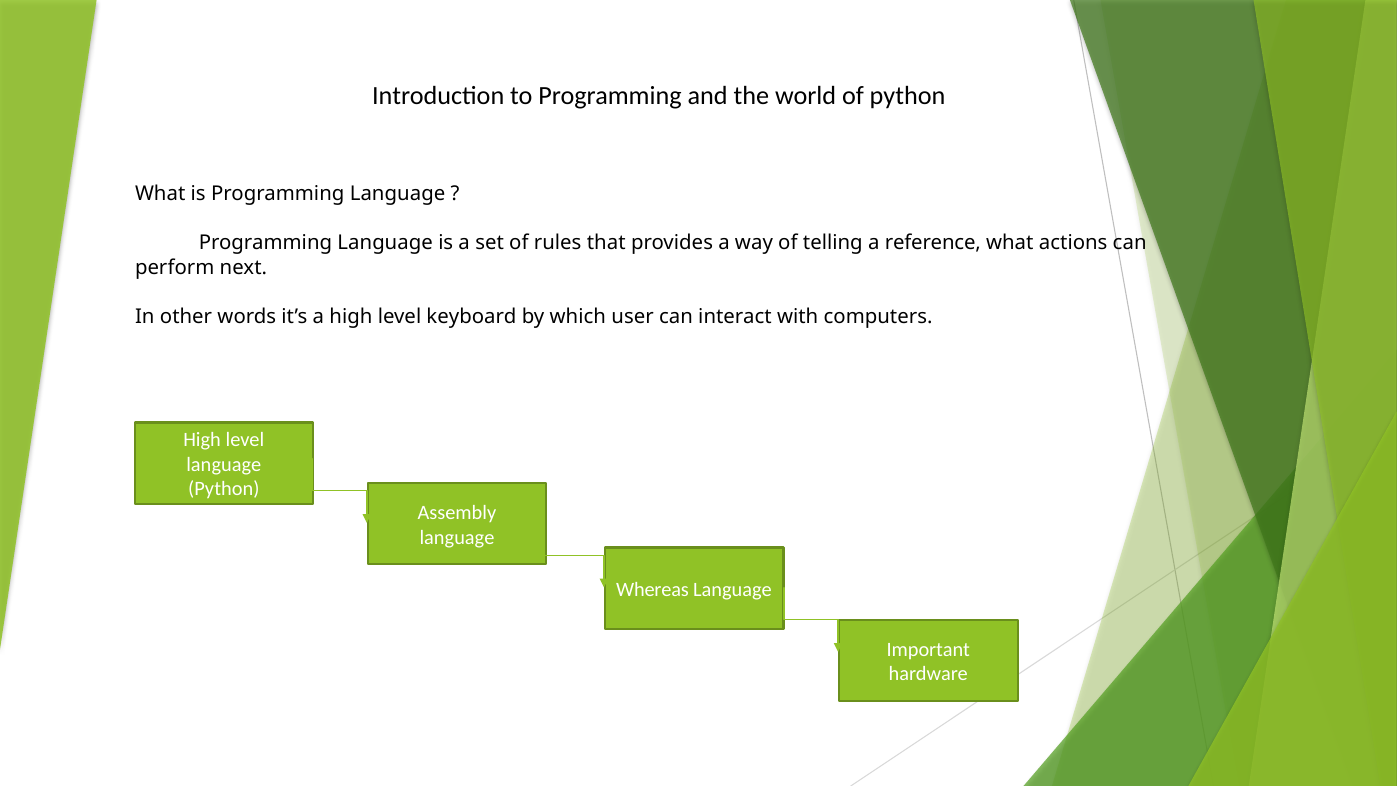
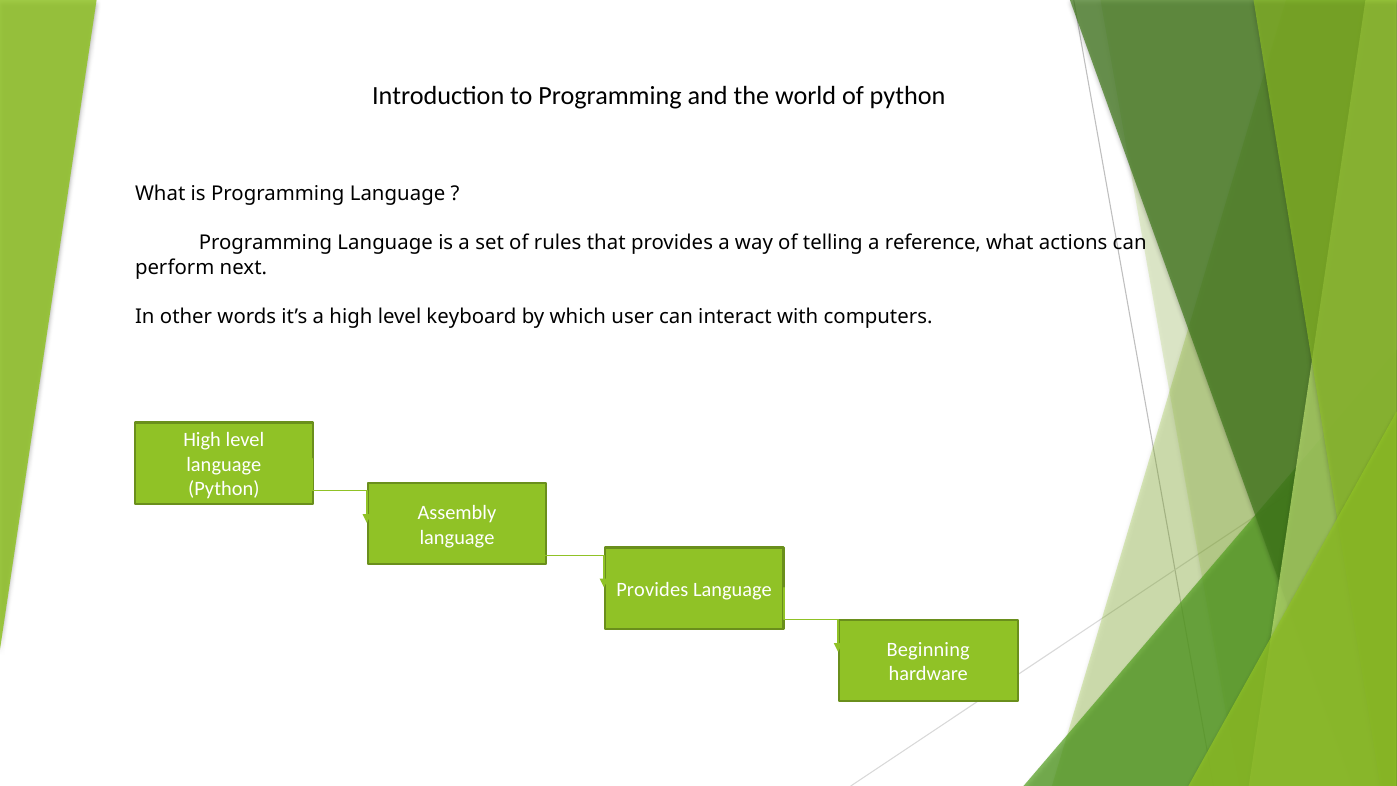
Whereas: Whereas -> Provides (652, 589)
Important: Important -> Beginning (928, 650)
